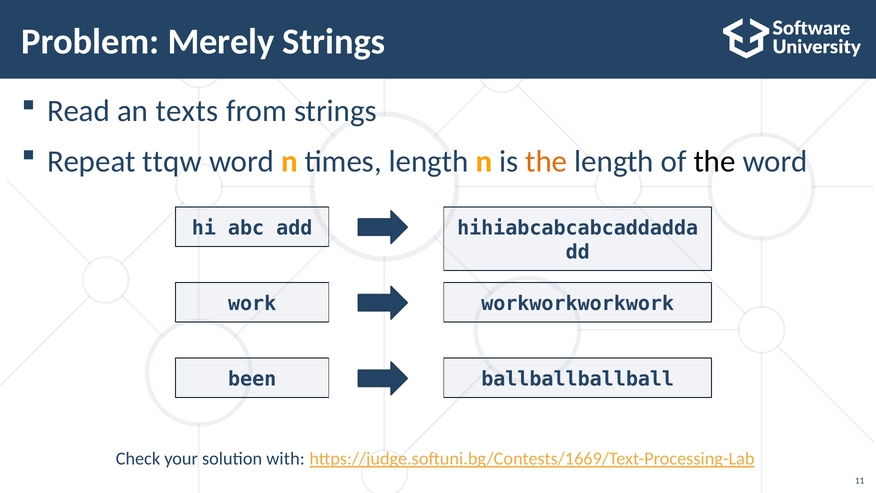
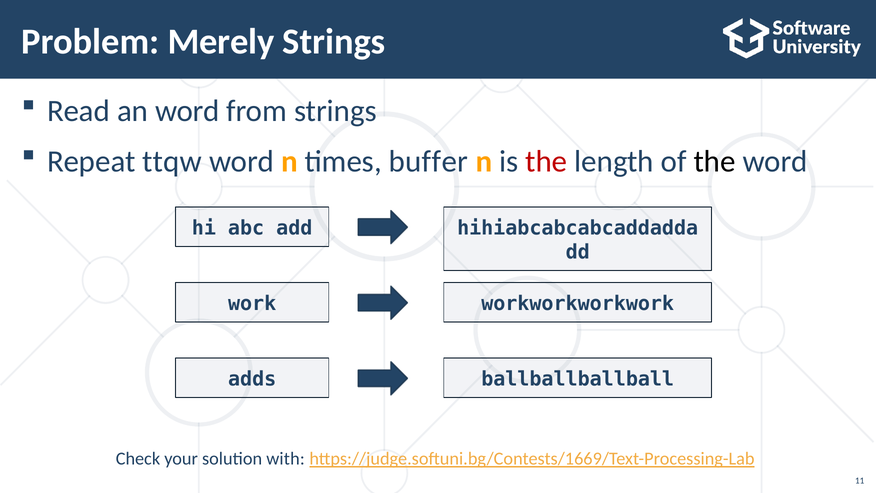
an texts: texts -> word (187, 111)
times length: length -> buffer (428, 161)
the colour: orange -> red (546, 161)
been: been -> adds (252, 379)
